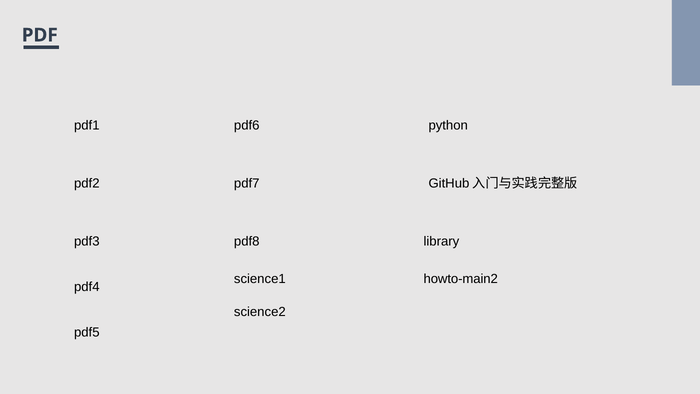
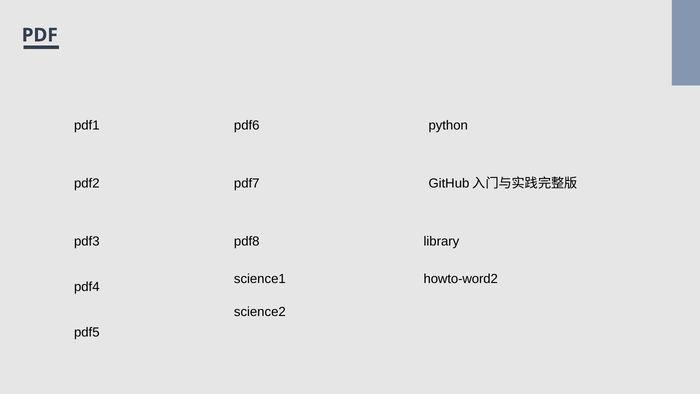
howto-main2: howto-main2 -> howto-word2 (461, 279)
